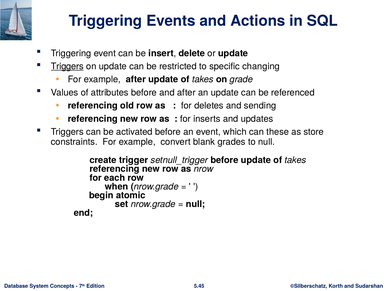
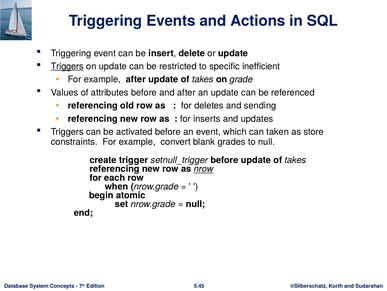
changing: changing -> inefficient (261, 66)
these: these -> taken (278, 132)
nrow underline: none -> present (204, 169)
